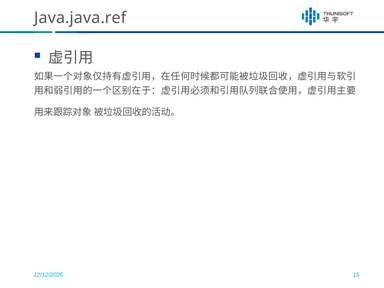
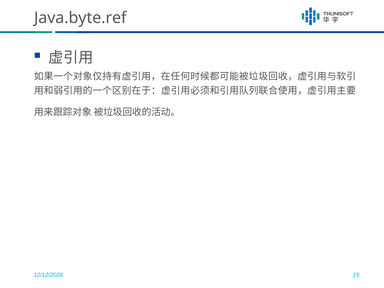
Java.java.ref: Java.java.ref -> Java.byte.ref (80, 18)
